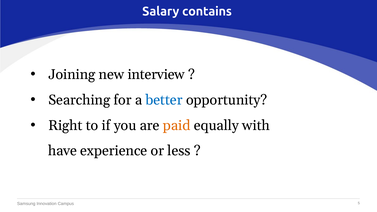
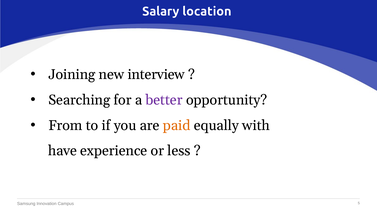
contains: contains -> location (207, 11)
better colour: blue -> purple (164, 100)
Right: Right -> From (65, 125)
